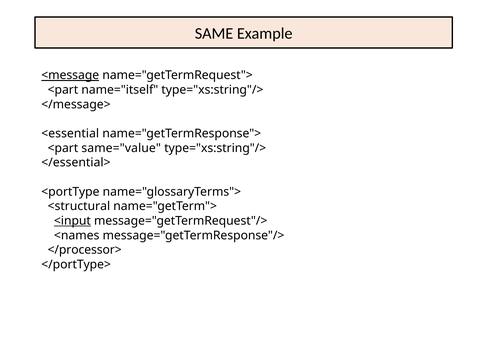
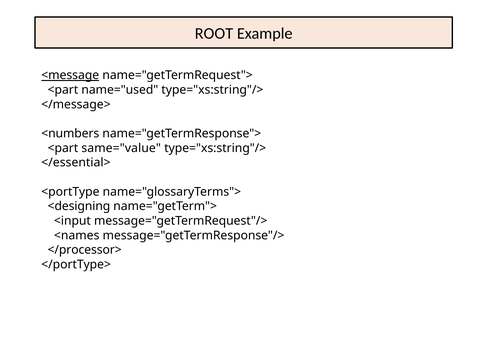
SAME: SAME -> ROOT (214, 34)
name="itself: name="itself -> name="used (120, 90)
<essential: <essential -> <numbers (70, 134)
<structural: <structural -> <designing (79, 207)
<input underline: present -> none (72, 221)
